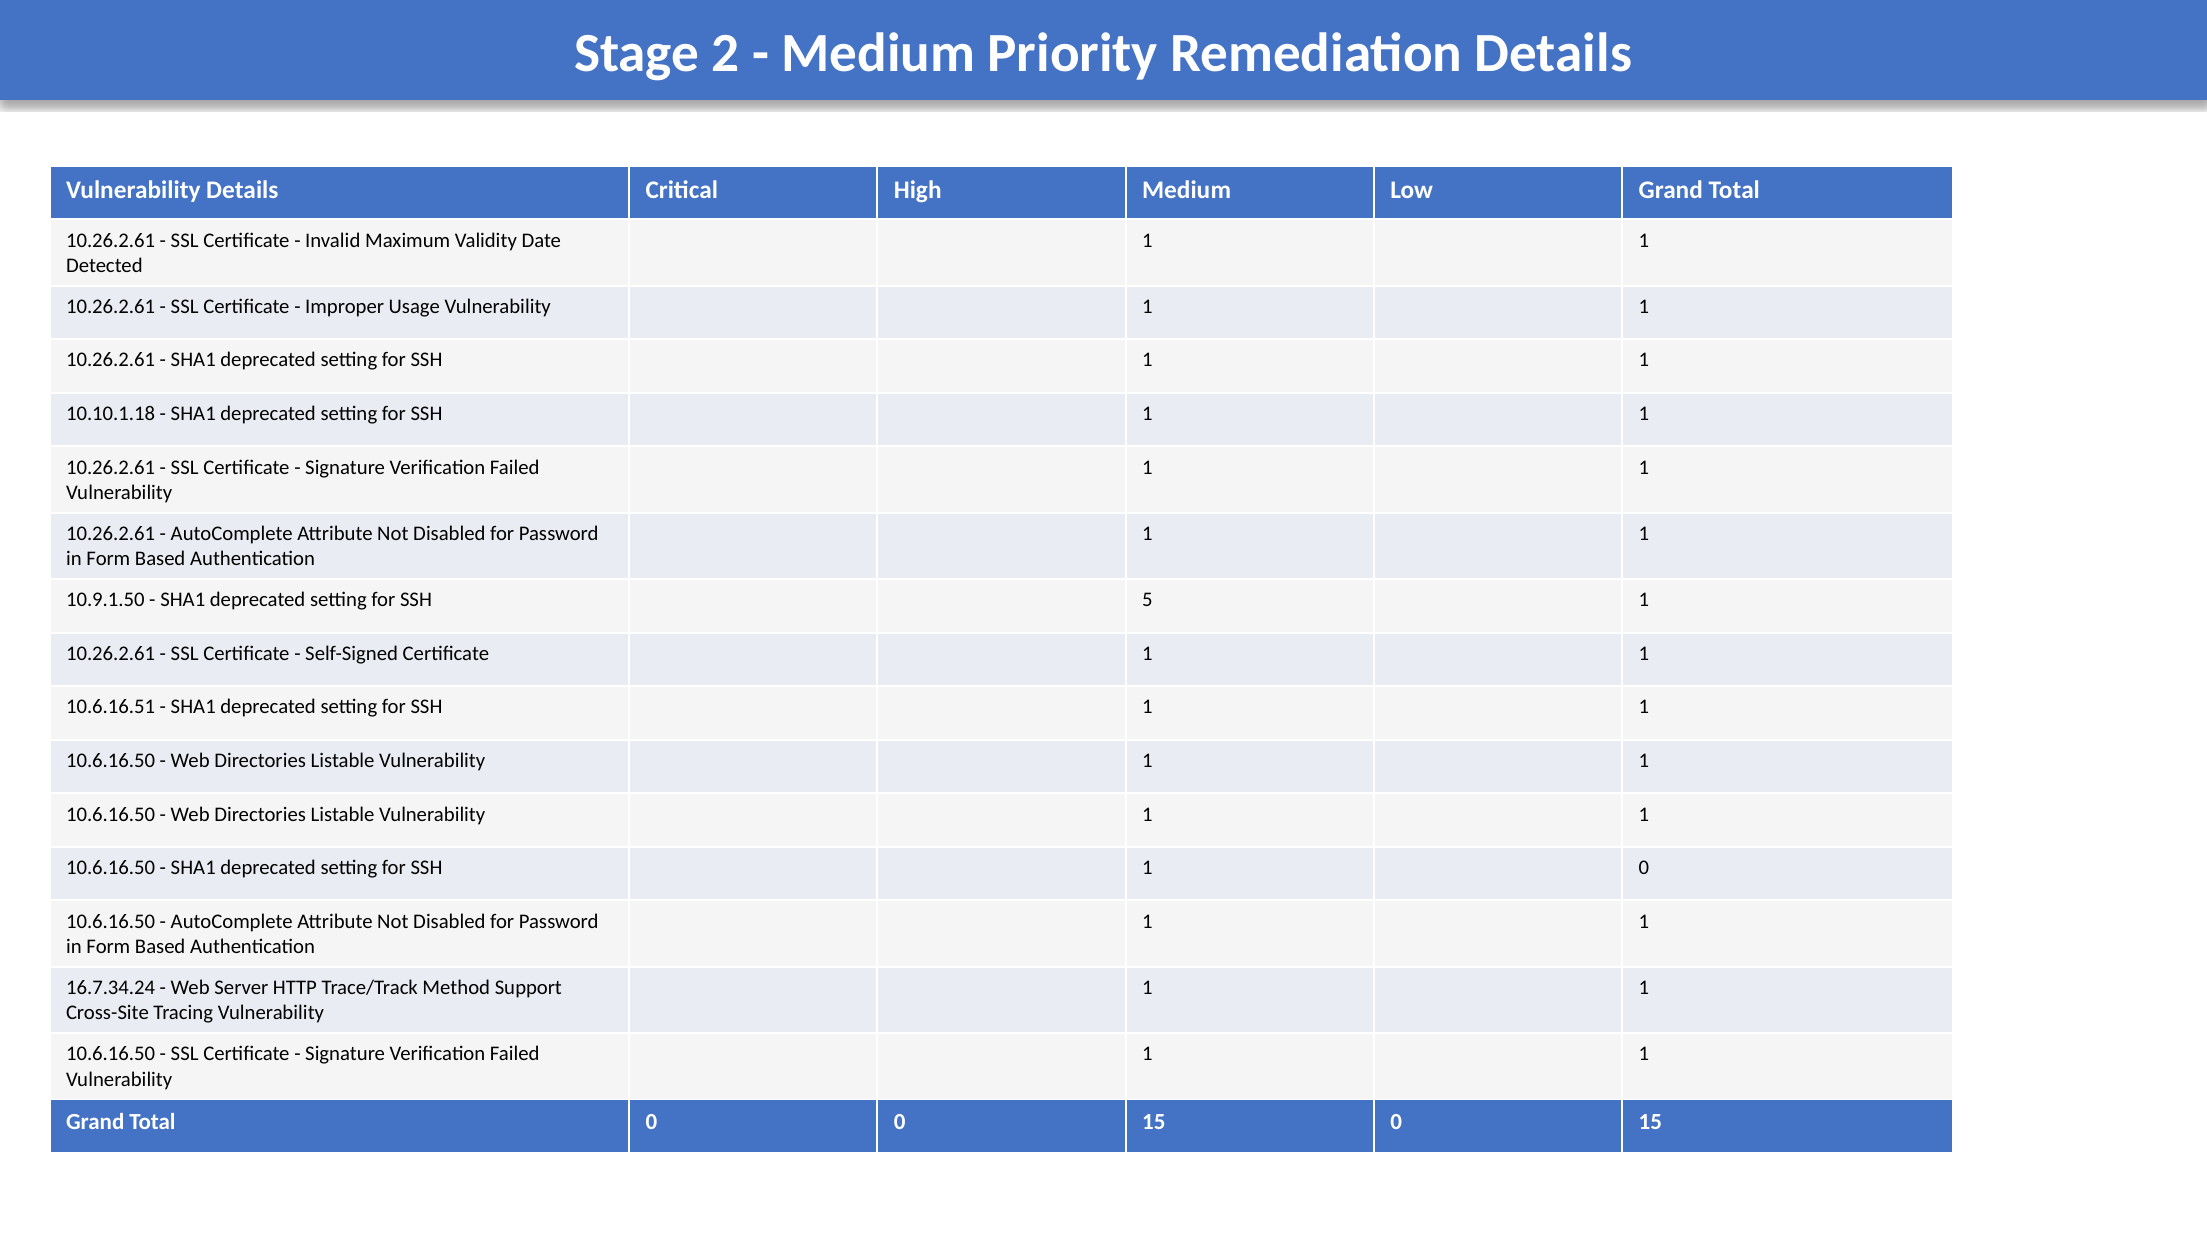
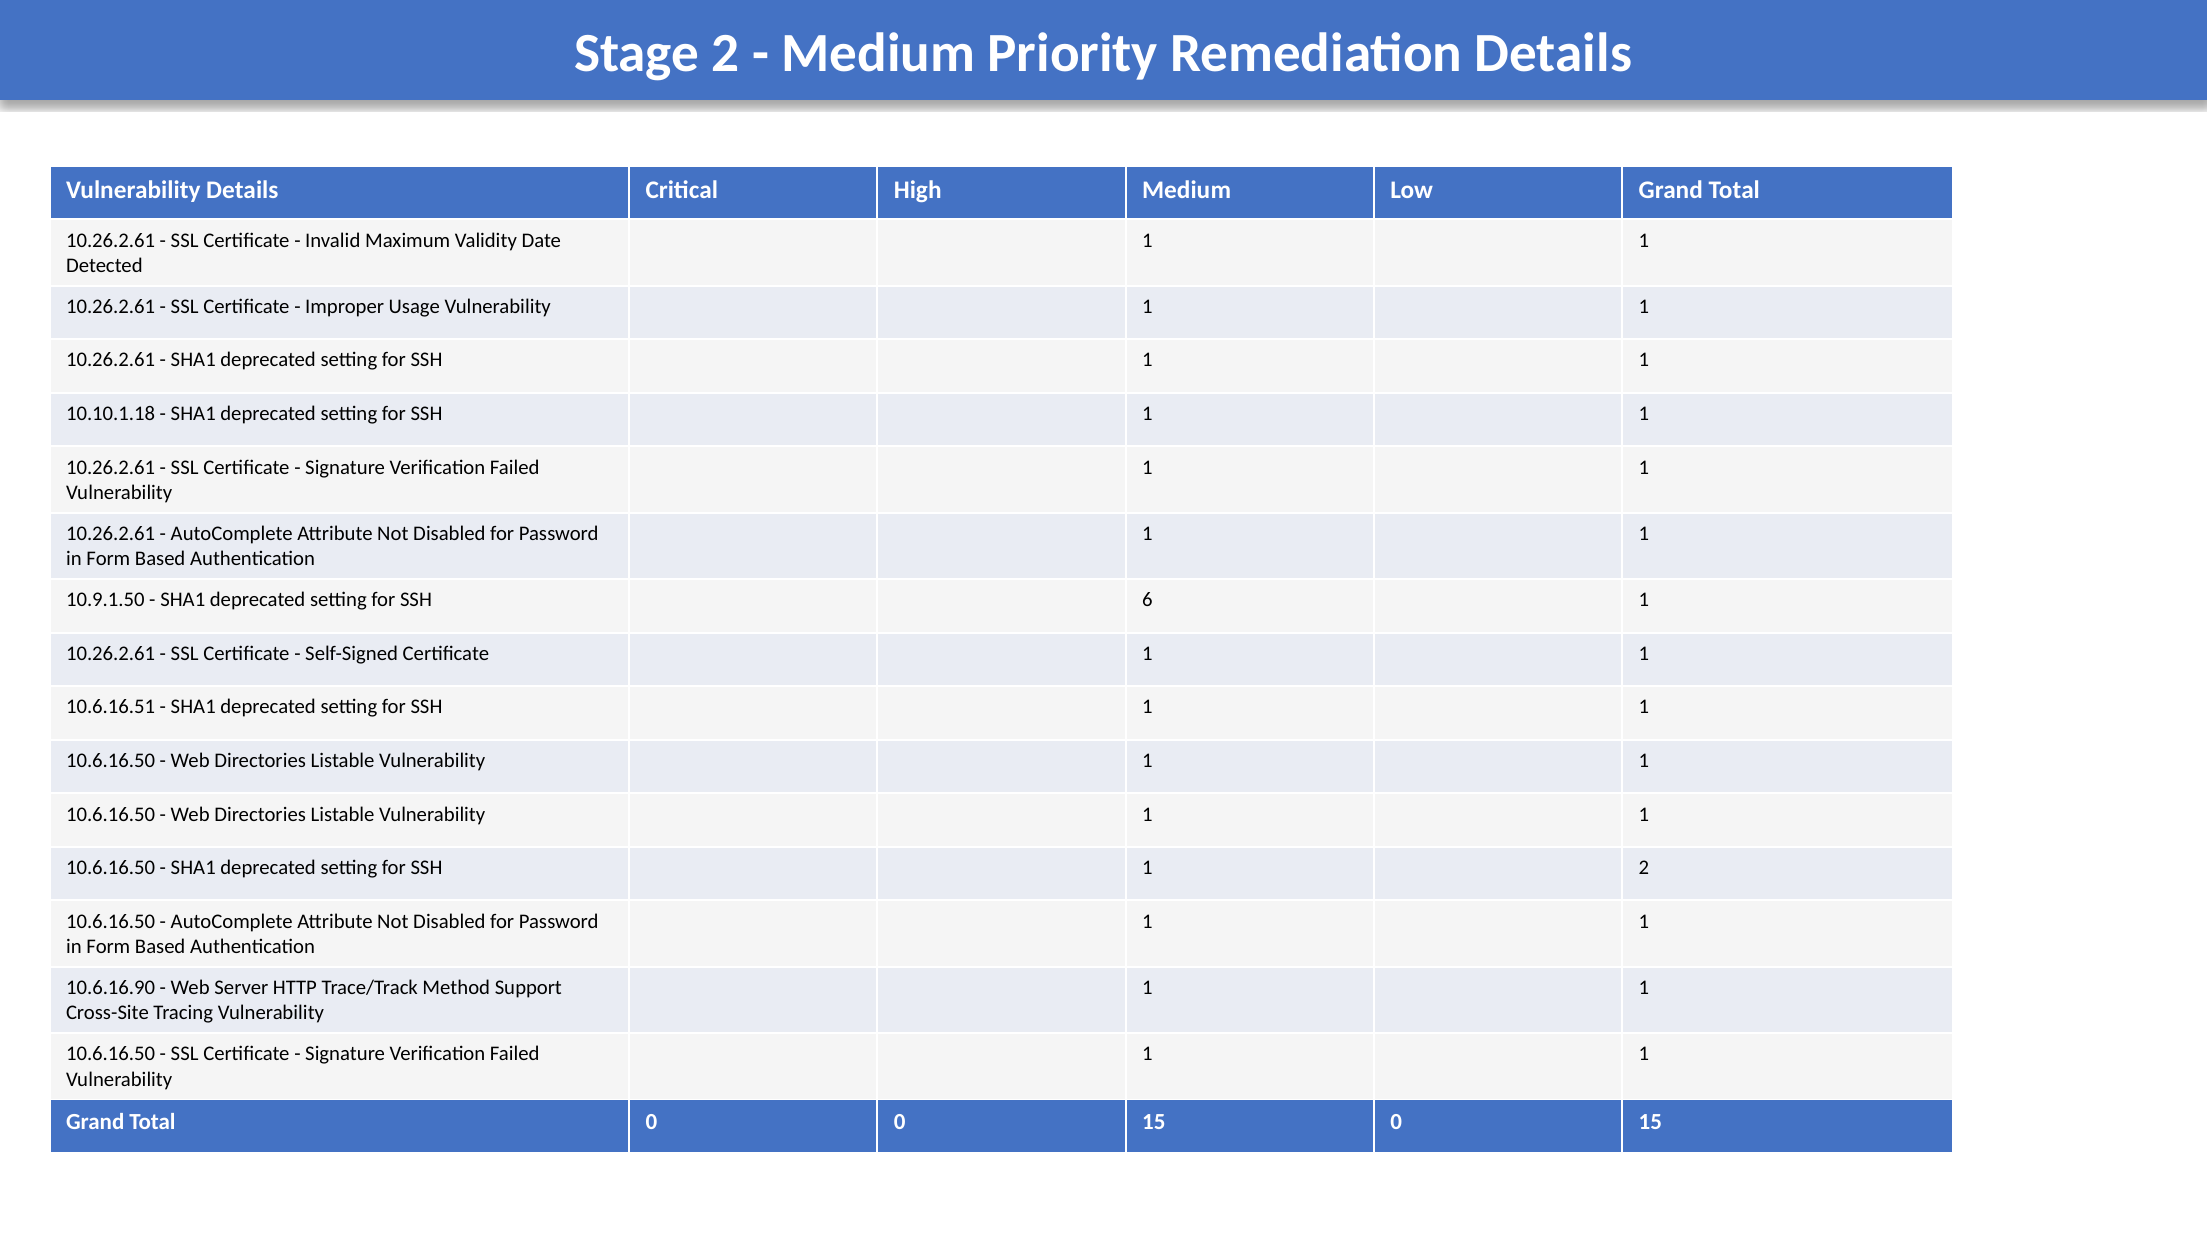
5: 5 -> 6 (1147, 600)
1 0: 0 -> 2 (1644, 867)
16.7.34.24: 16.7.34.24 -> 10.6.16.90 (111, 987)
